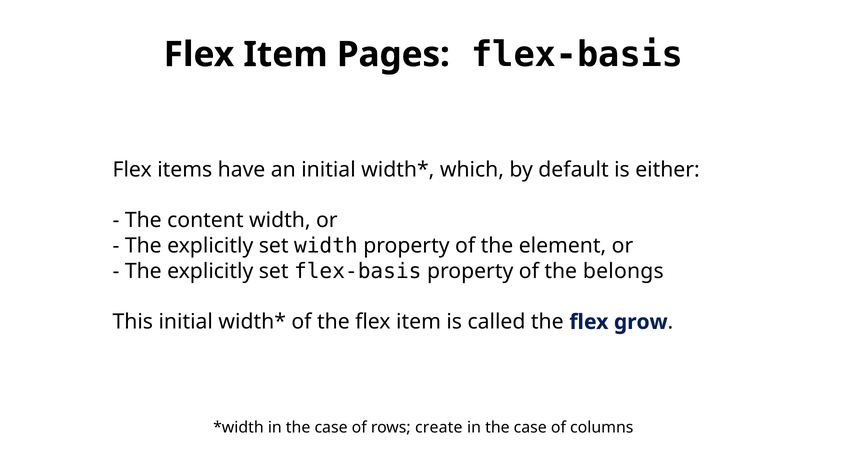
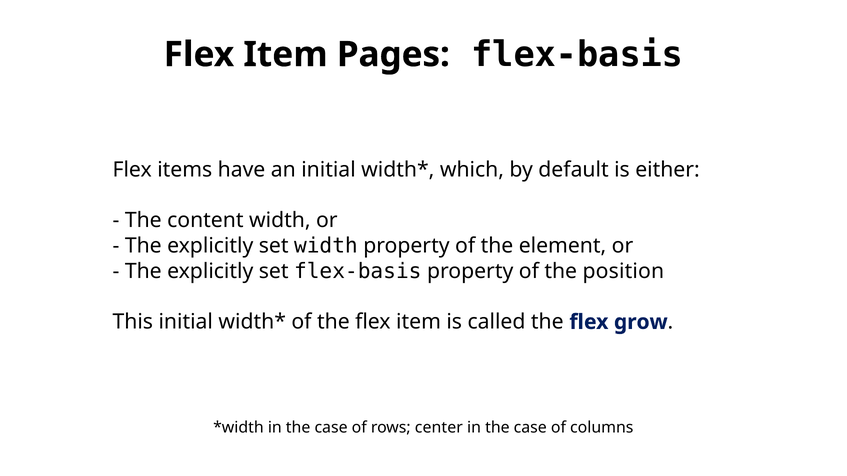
belongs: belongs -> position (623, 271)
create: create -> center (439, 428)
